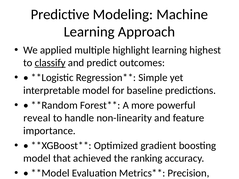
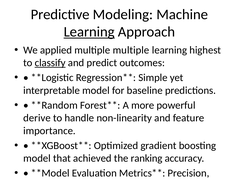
Learning underline: none -> present (89, 32)
multiple highlight: highlight -> multiple (131, 50)
reveal: reveal -> derive (37, 118)
